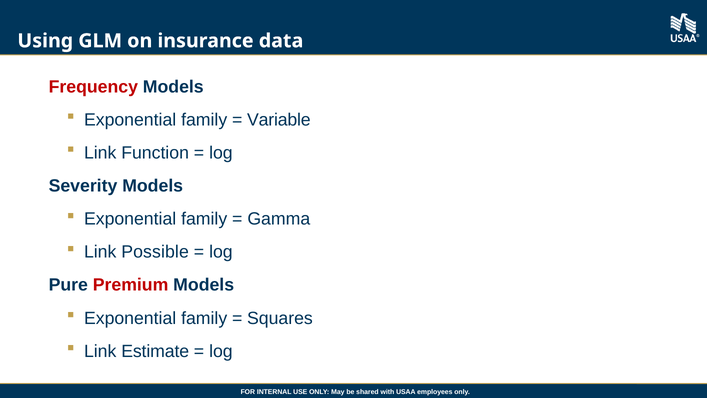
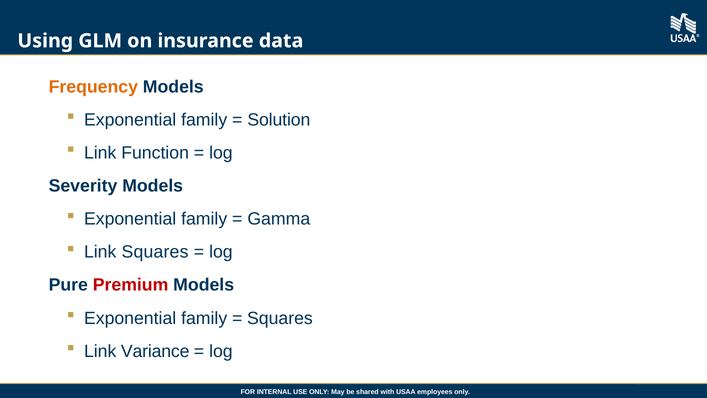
Frequency colour: red -> orange (93, 87)
Variable: Variable -> Solution (279, 120)
Link Possible: Possible -> Squares (155, 252)
Estimate: Estimate -> Variance (155, 351)
